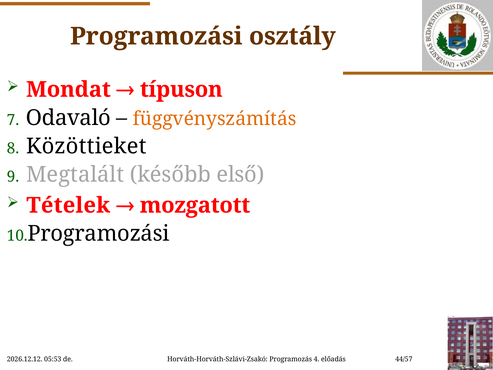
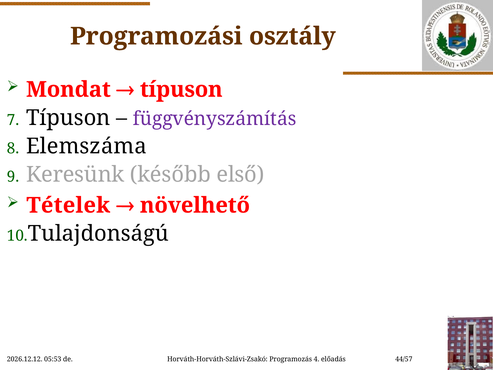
Odavaló: Odavaló -> Típuson (68, 118)
függvényszámítás colour: orange -> purple (215, 119)
Közöttieket: Közöttieket -> Elemszáma (86, 146)
Megtalált: Megtalált -> Keresünk (75, 175)
mozgatott: mozgatott -> növelhető (195, 205)
Programozási: Programozási -> Tulajdonságú (98, 234)
